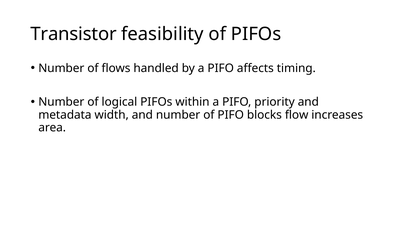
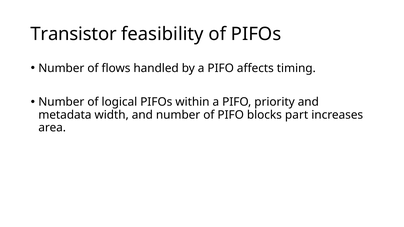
flow: flow -> part (297, 115)
